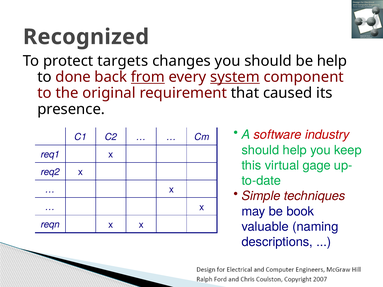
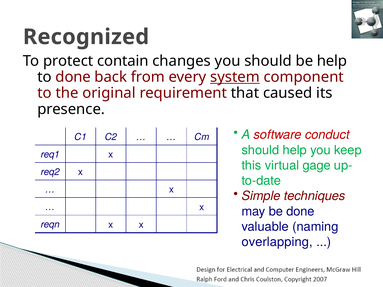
targets: targets -> contain (123, 61)
from underline: present -> none (148, 77)
industry: industry -> conduct (327, 135)
be book: book -> done (300, 212)
descriptions: descriptions -> overlapping (277, 242)
